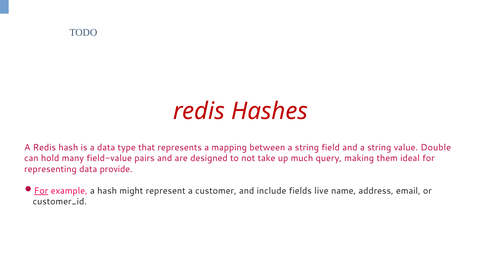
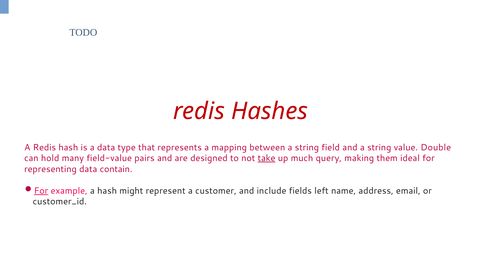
take underline: none -> present (267, 158)
provide: provide -> contain (116, 169)
live: live -> left (321, 191)
